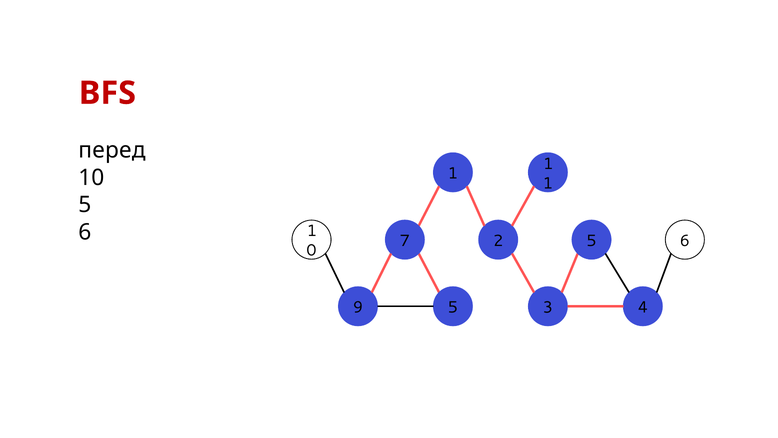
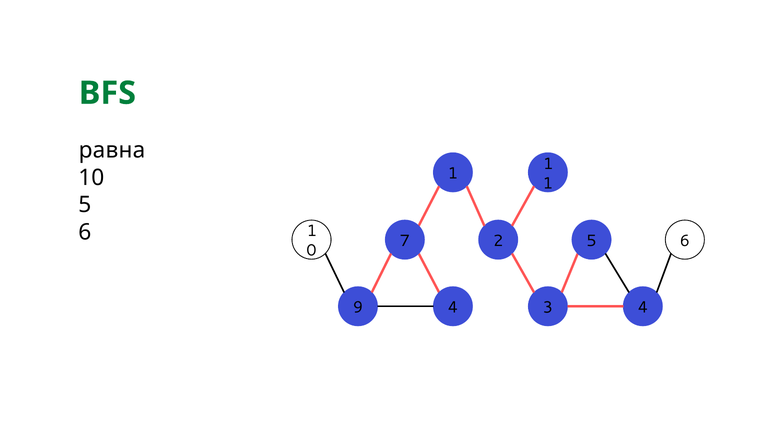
BFS colour: red -> green (107, 93)
перед: перед -> равна (112, 150)
9 5: 5 -> 4 (453, 307)
